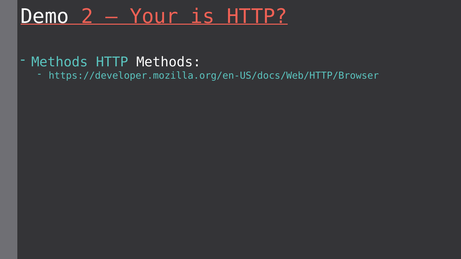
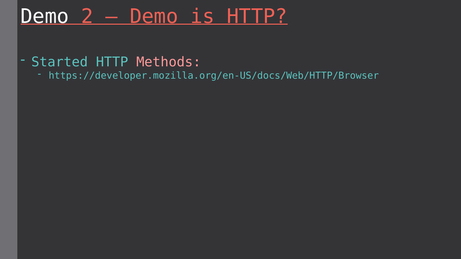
Your: Your -> Demo (154, 17)
Methods: Methods -> Started (60, 62)
Methods colour: white -> pink (169, 62)
